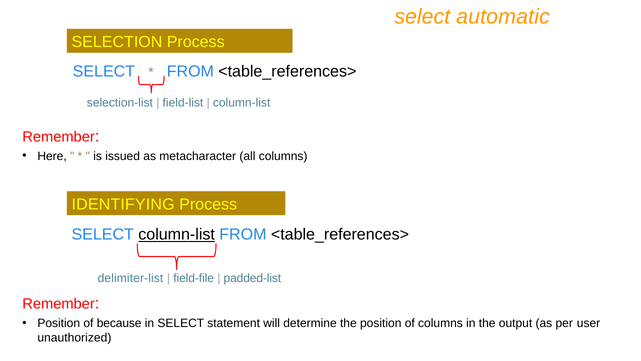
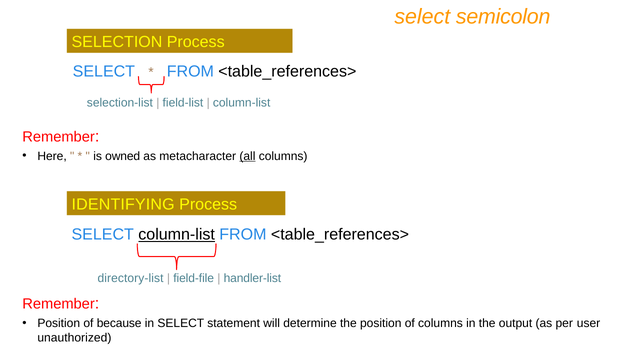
automatic: automatic -> semicolon (503, 17)
issued: issued -> owned (123, 156)
all underline: none -> present (247, 156)
delimiter-list: delimiter-list -> directory-list (131, 278)
padded-list: padded-list -> handler-list (252, 278)
